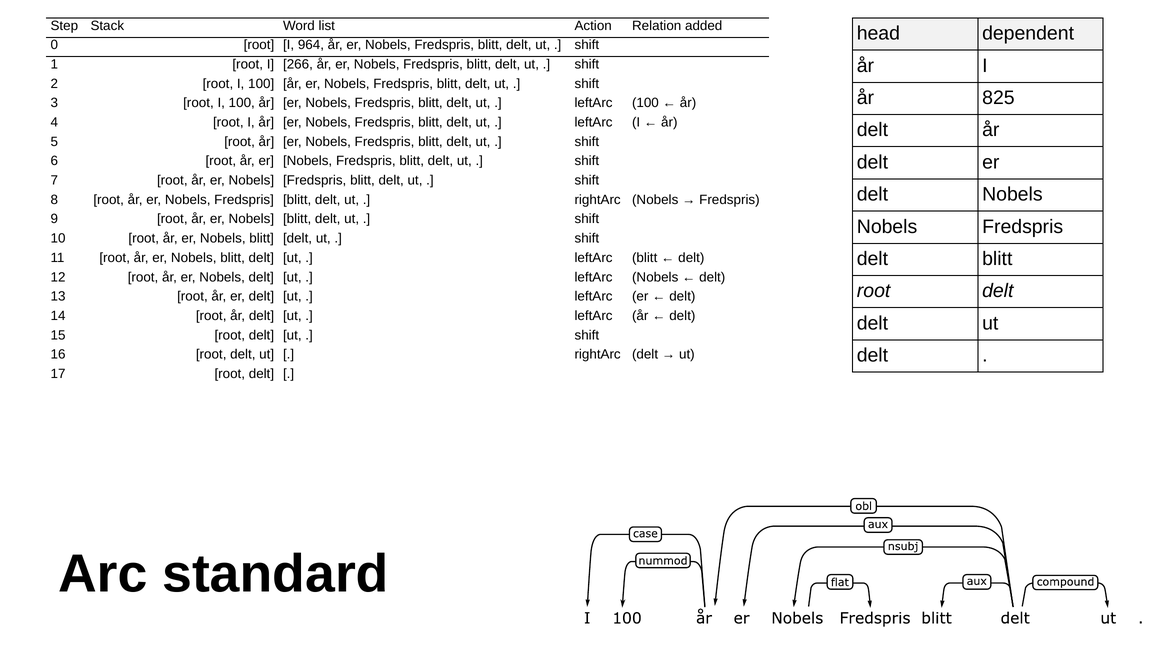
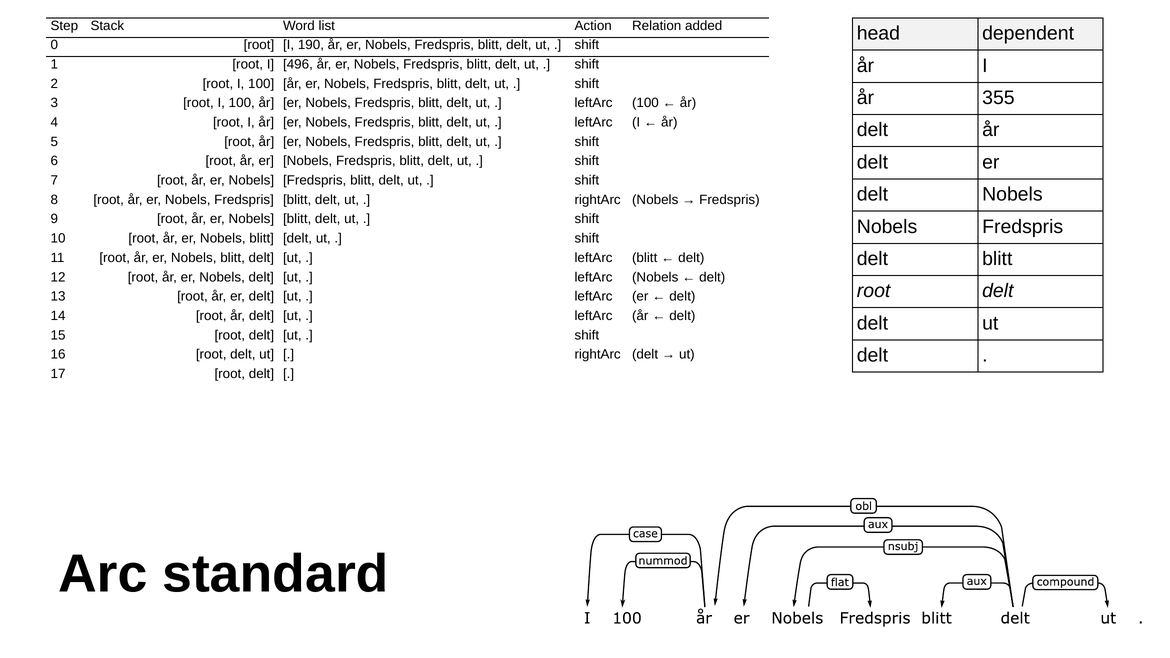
964: 964 -> 190 (311, 45)
266: 266 -> 496 (298, 64)
825: 825 -> 355 (998, 98)
